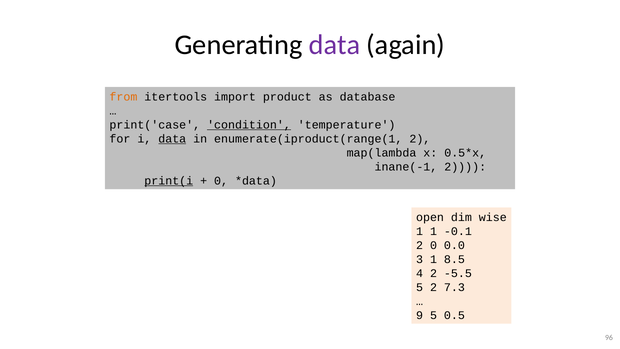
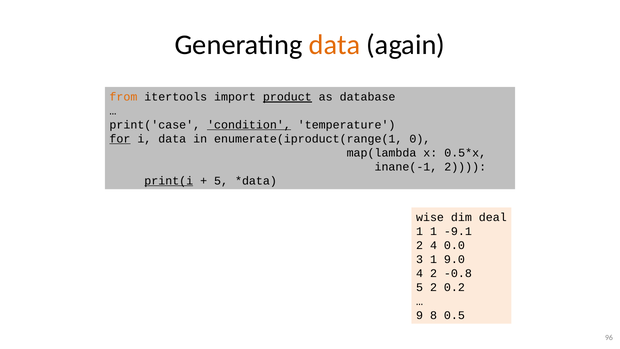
data colour: purple -> orange (335, 45)
product underline: none -> present (287, 97)
for underline: none -> present (120, 139)
data underline: present -> none (172, 139)
enumerate(iproduct(range(1 2: 2 -> 0 (420, 139)
0: 0 -> 5 (221, 181)
open: open -> wise (430, 217)
wise: wise -> deal (493, 217)
-0.1: -0.1 -> -9.1 (458, 231)
2 0: 0 -> 4 (433, 245)
8.5: 8.5 -> 9.0 (454, 259)
-5.5: -5.5 -> -0.8 (458, 273)
7.3: 7.3 -> 0.2 (454, 287)
9 5: 5 -> 8 (433, 315)
